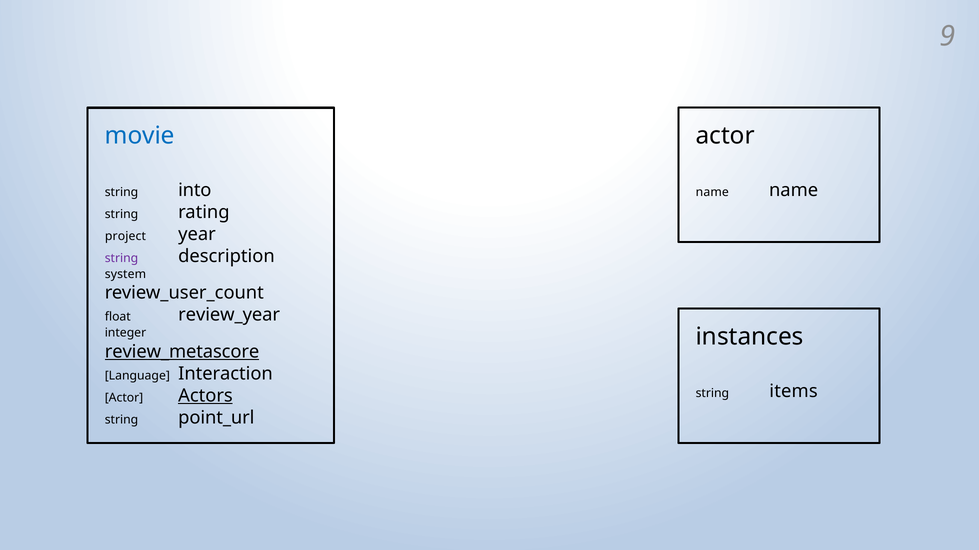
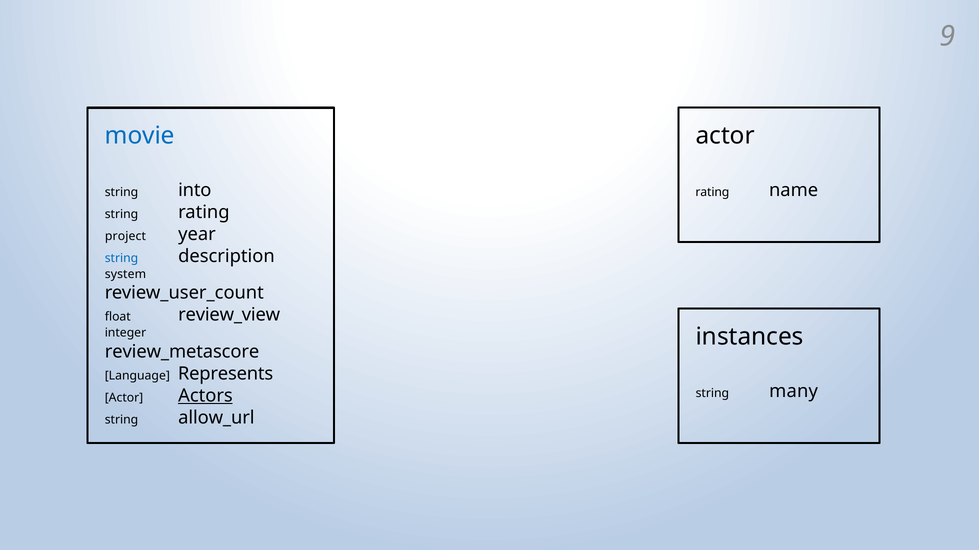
name: name -> rating (712, 192)
string colour: purple -> blue (122, 259)
review_year: review_year -> review_view (229, 315)
review_metascore underline: present -> none (182, 352)
Interaction: Interaction -> Represents (226, 374)
items: items -> many (794, 392)
point_url: point_url -> allow_url (216, 418)
